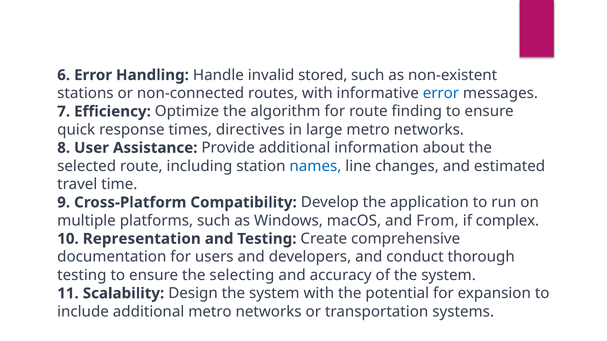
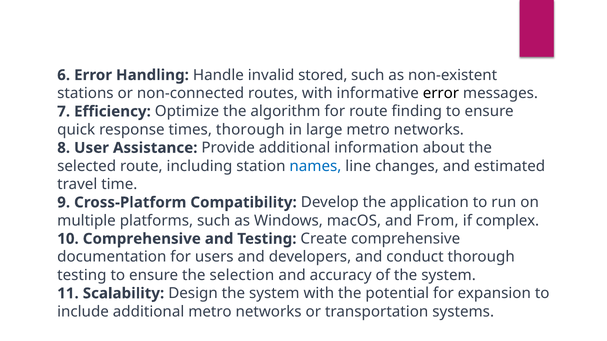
error colour: blue -> black (441, 93)
times directives: directives -> thorough (250, 130)
10 Representation: Representation -> Comprehensive (142, 239)
selecting: selecting -> selection (242, 275)
